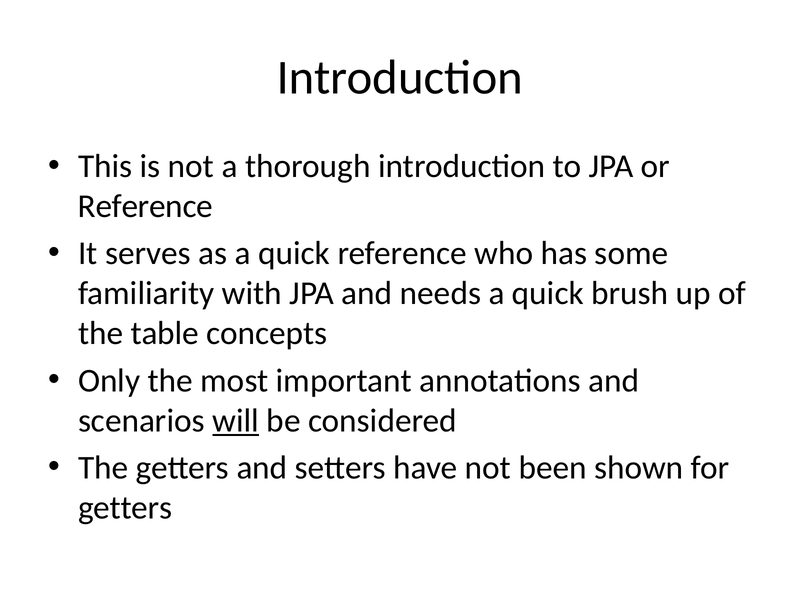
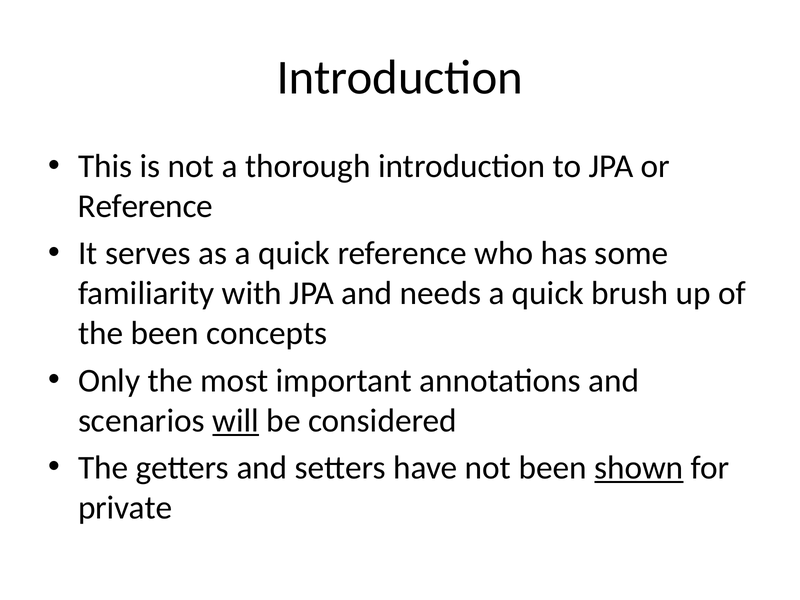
the table: table -> been (165, 333)
shown underline: none -> present (639, 468)
getters: getters -> private (125, 508)
